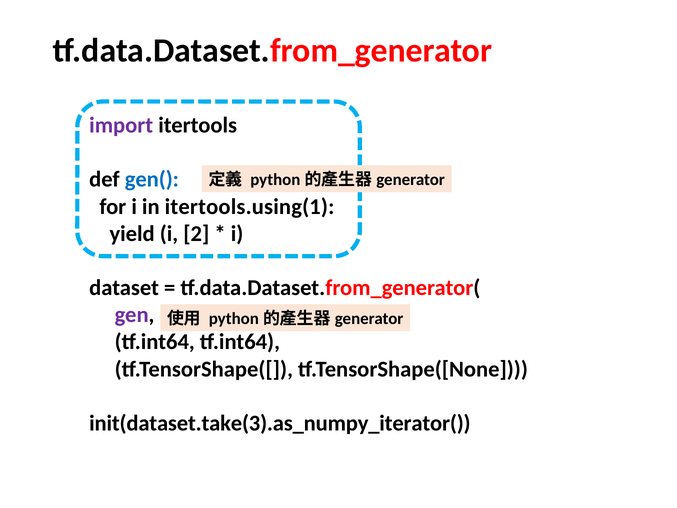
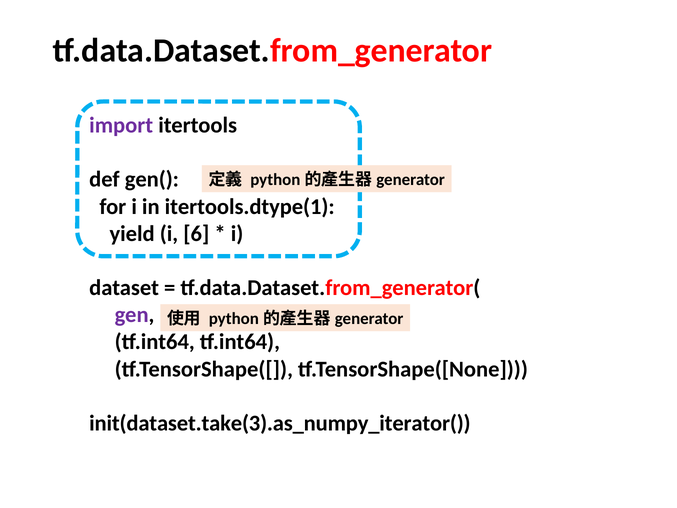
gen( colour: blue -> black (152, 179)
itertools.using(1: itertools.using(1 -> itertools.dtype(1 (250, 206)
2: 2 -> 6 (196, 234)
